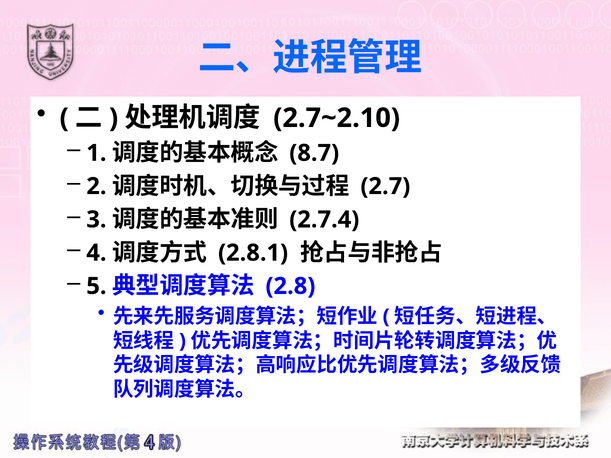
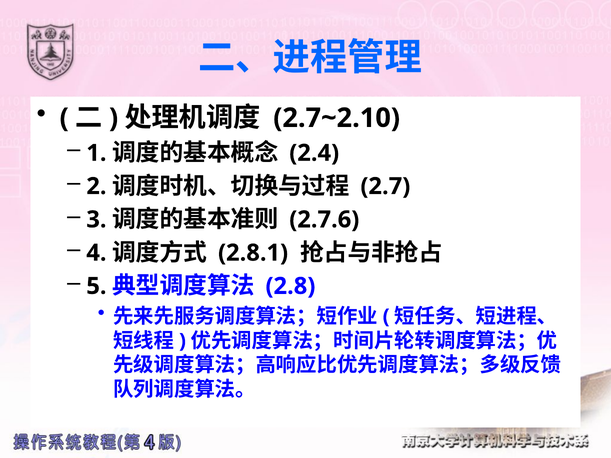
8.7: 8.7 -> 2.4 (314, 153)
2.7.4: 2.7.4 -> 2.7.6 (324, 220)
